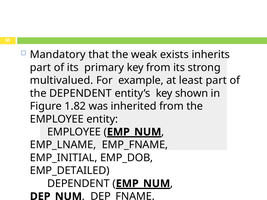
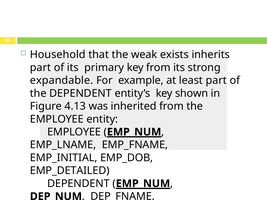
Mandatory: Mandatory -> Household (58, 55)
multivalued: multivalued -> expandable (62, 80)
1.82: 1.82 -> 4.13 (75, 106)
